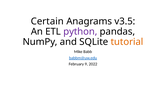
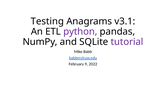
Certain: Certain -> Testing (47, 21)
v3.5: v3.5 -> v3.1 (125, 21)
tutorial colour: orange -> purple (127, 42)
